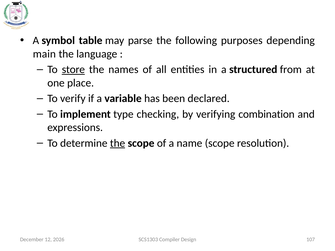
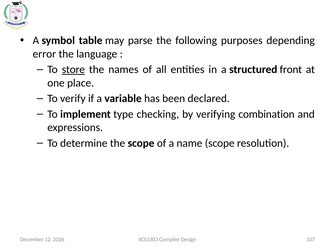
main: main -> error (44, 54)
from: from -> front (291, 70)
the underline: present -> none (118, 143)
